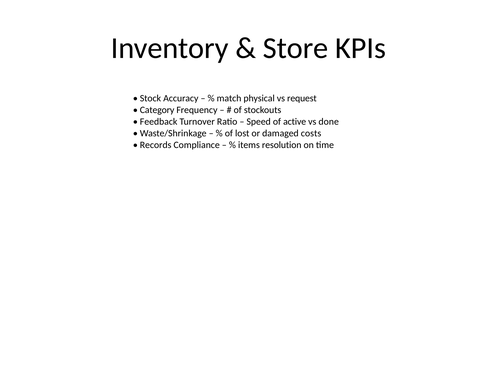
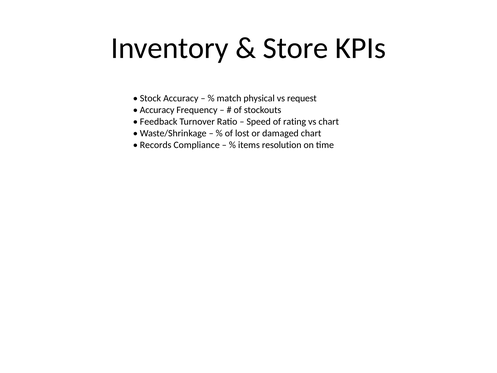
Category: Category -> Accuracy (157, 110)
active: active -> rating (295, 122)
vs done: done -> chart (329, 122)
damaged costs: costs -> chart (311, 133)
